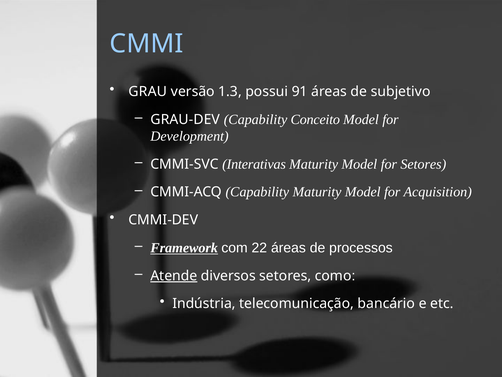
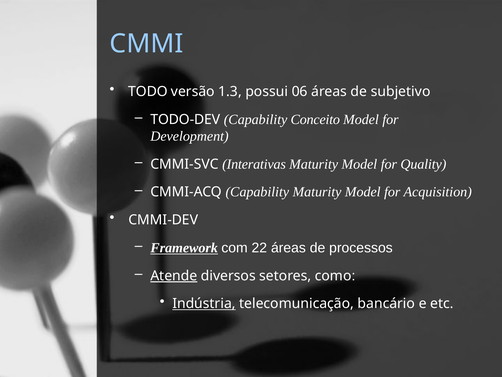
GRAU: GRAU -> TODO (148, 91)
91: 91 -> 06 (300, 91)
GRAU-DEV: GRAU-DEV -> TODO-DEV (185, 119)
for Setores: Setores -> Quality (423, 164)
Indústria underline: none -> present (204, 303)
